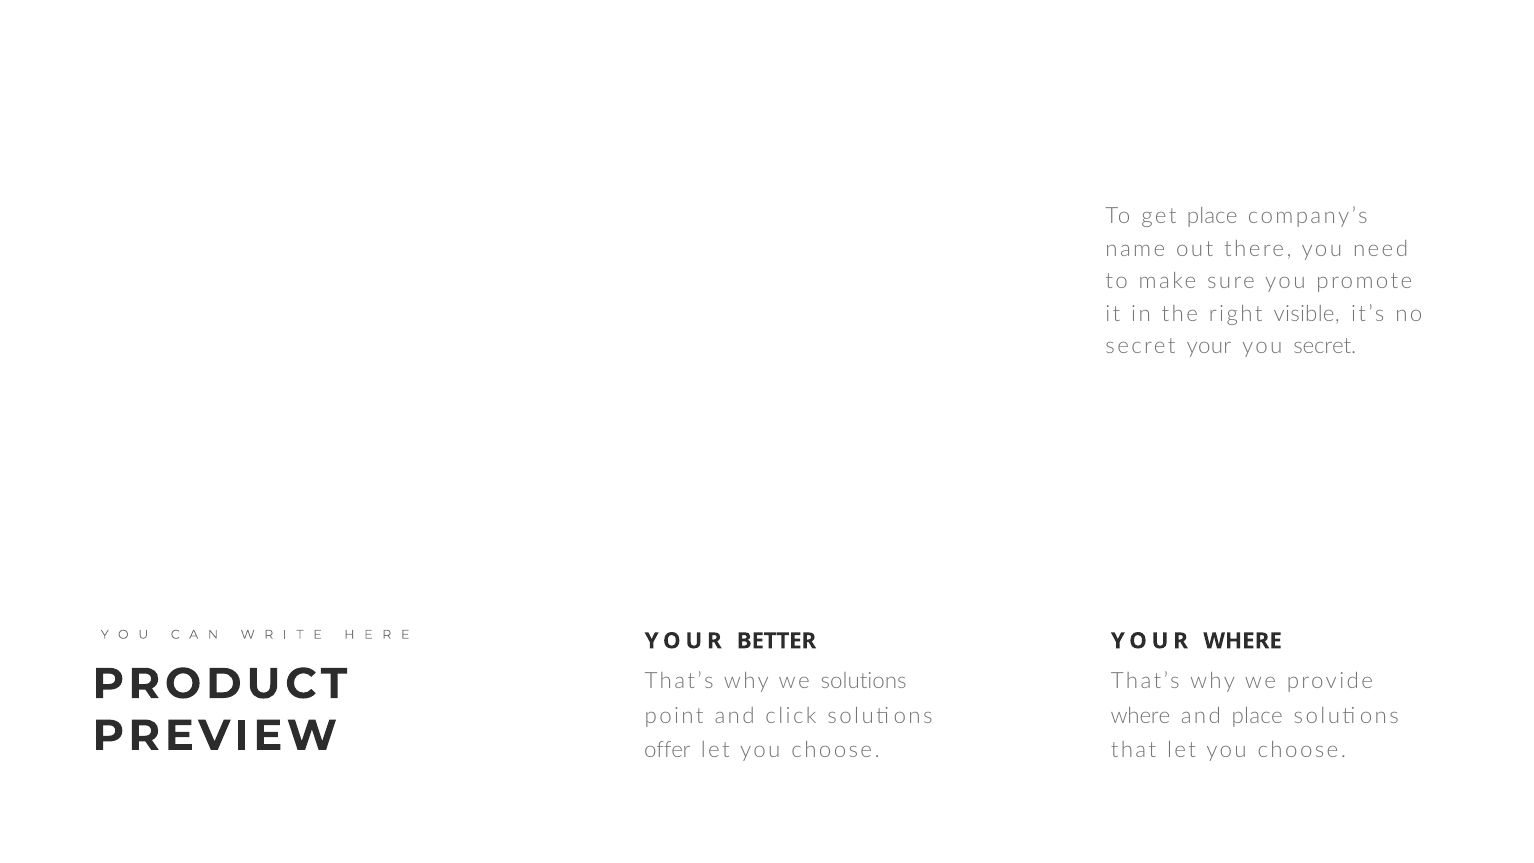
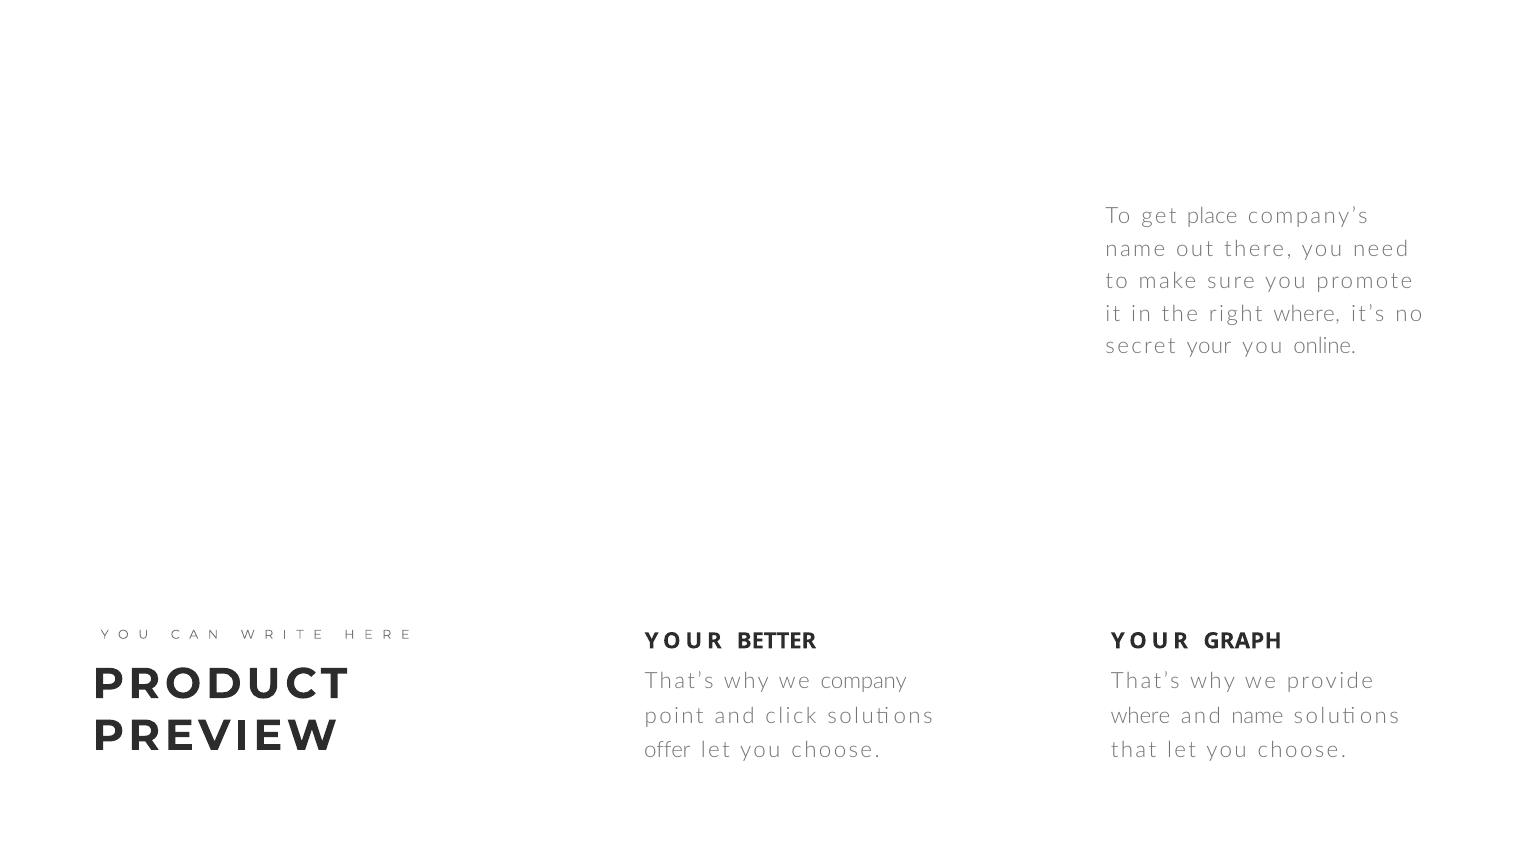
right visible: visible -> where (1307, 314)
you secret: secret -> online (1325, 347)
YOUR WHERE: WHERE -> GRAPH (1243, 641)
we solutions: solutions -> company (864, 681)
and place: place -> name (1257, 716)
